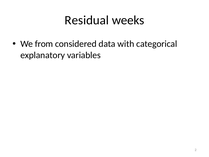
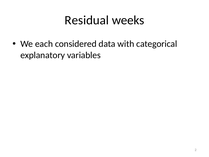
from: from -> each (44, 44)
